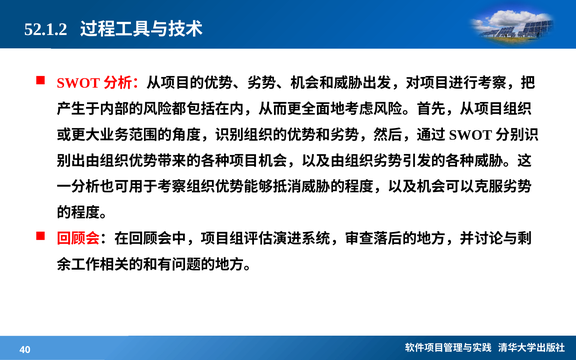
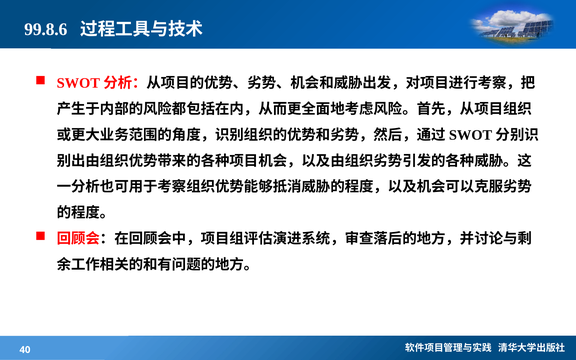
52.1.2: 52.1.2 -> 99.8.6 (46, 29)
